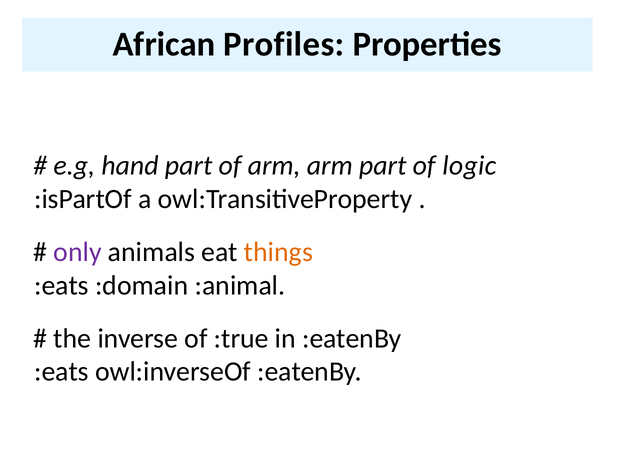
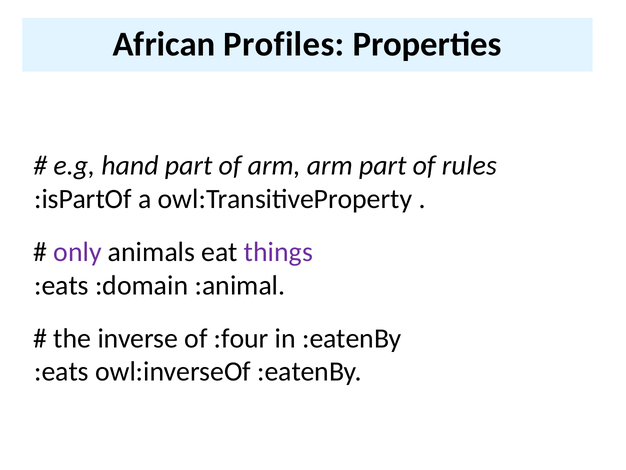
logic: logic -> rules (469, 165)
things colour: orange -> purple (278, 252)
:true: :true -> :four (241, 338)
